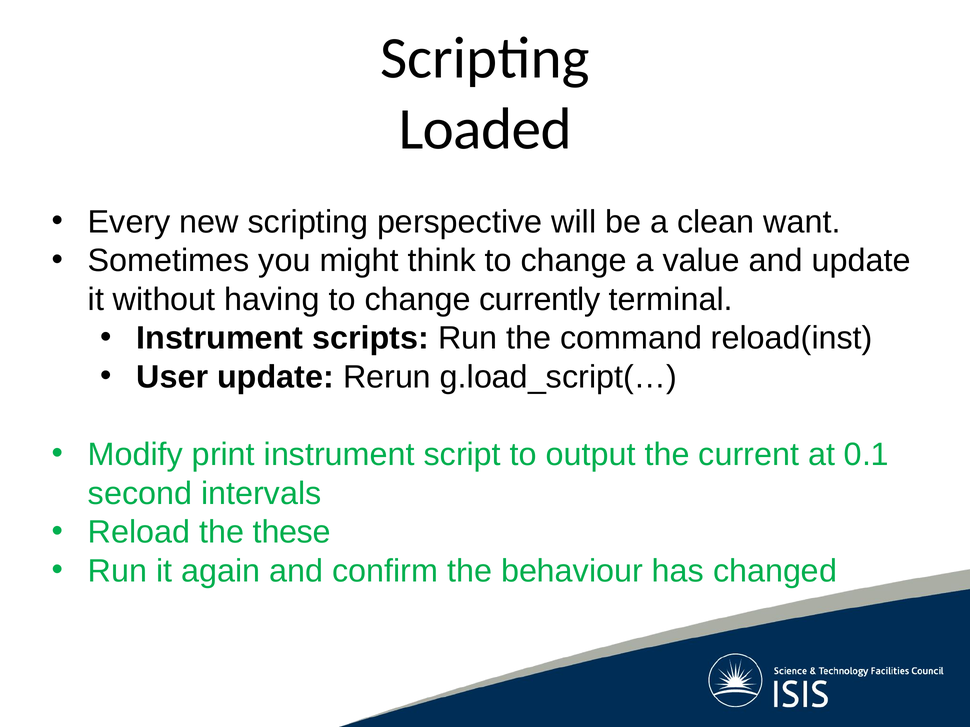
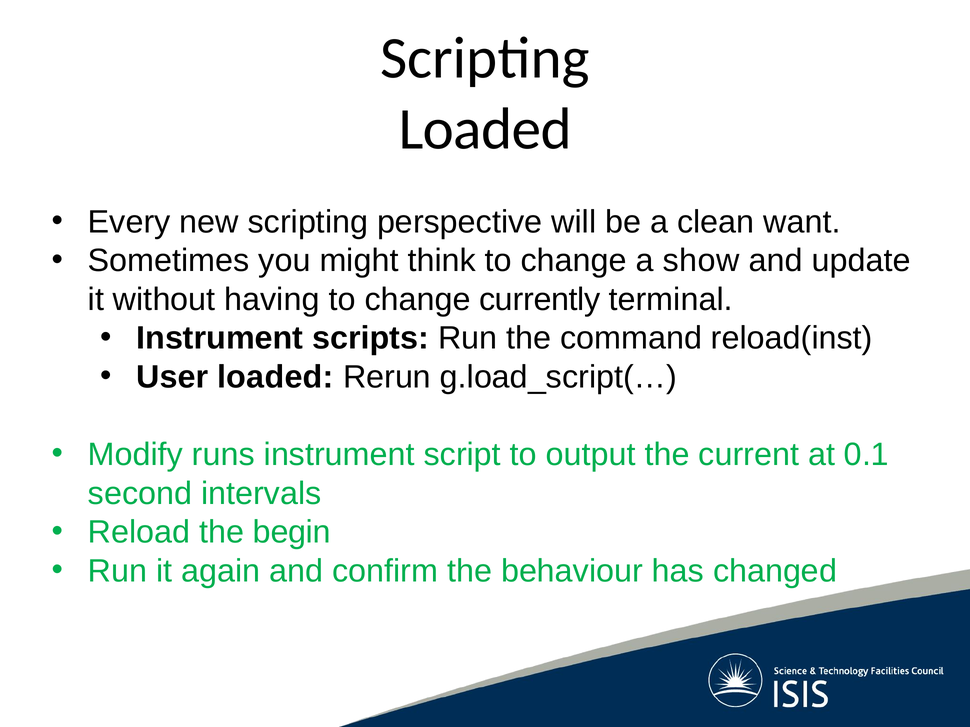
value: value -> show (701, 261)
User update: update -> loaded (275, 377)
print: print -> runs (223, 455)
these: these -> begin (292, 533)
